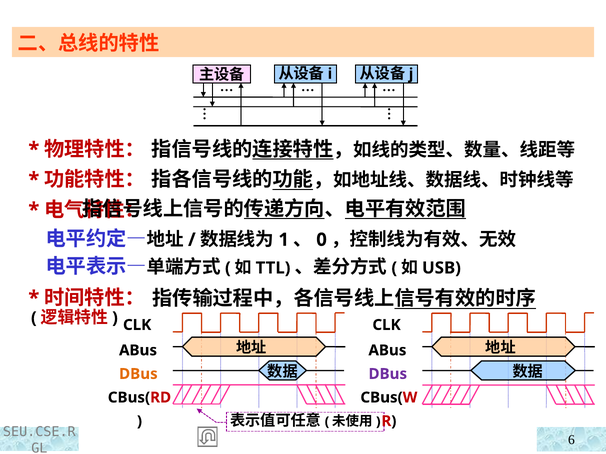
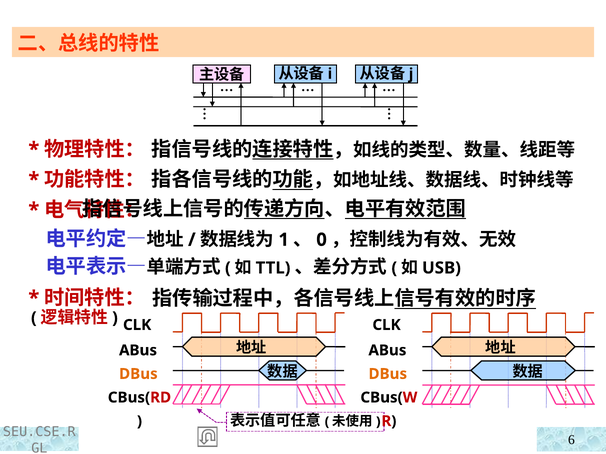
DBus colour: purple -> orange (388, 374)
